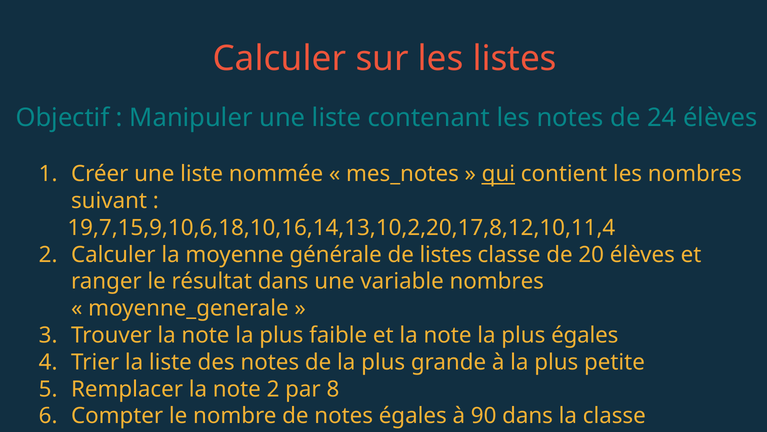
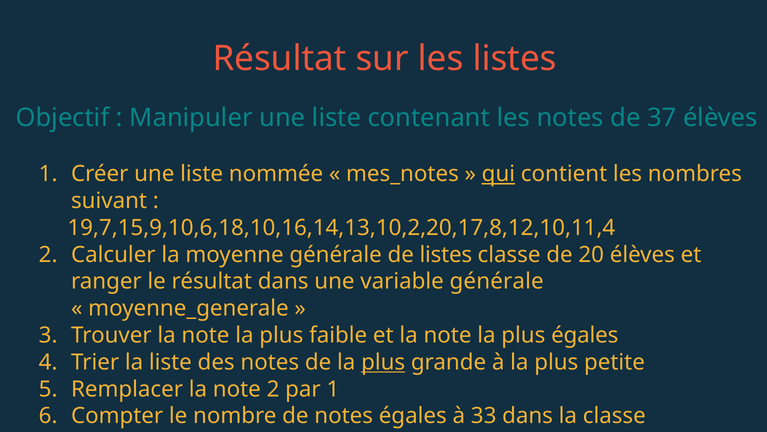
Calculer: Calculer -> Résultat (280, 59)
24: 24 -> 37 (662, 118)
variable nombres: nombres -> générale (497, 281)
plus underline: none -> present (383, 362)
par 8: 8 -> 1 (333, 389)
90: 90 -> 33 (484, 416)
